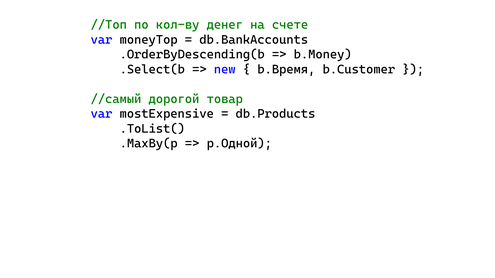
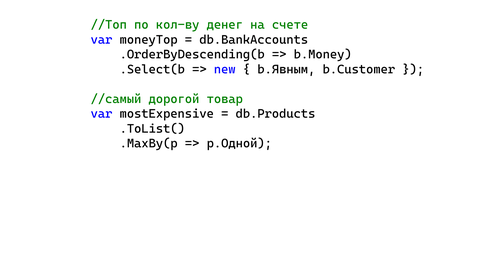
b.Время: b.Время -> b.Явным (286, 70)
